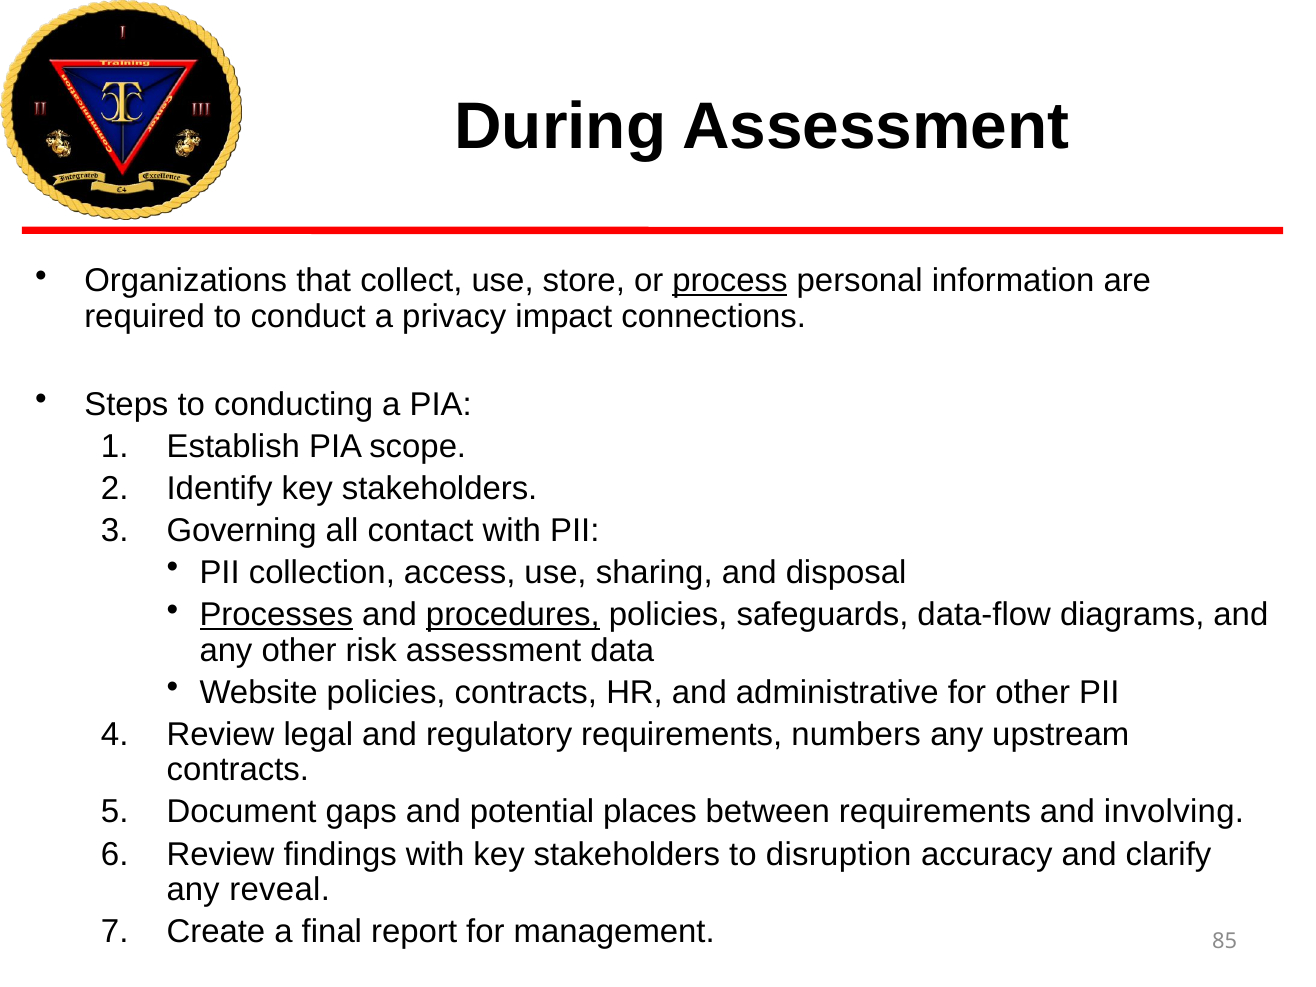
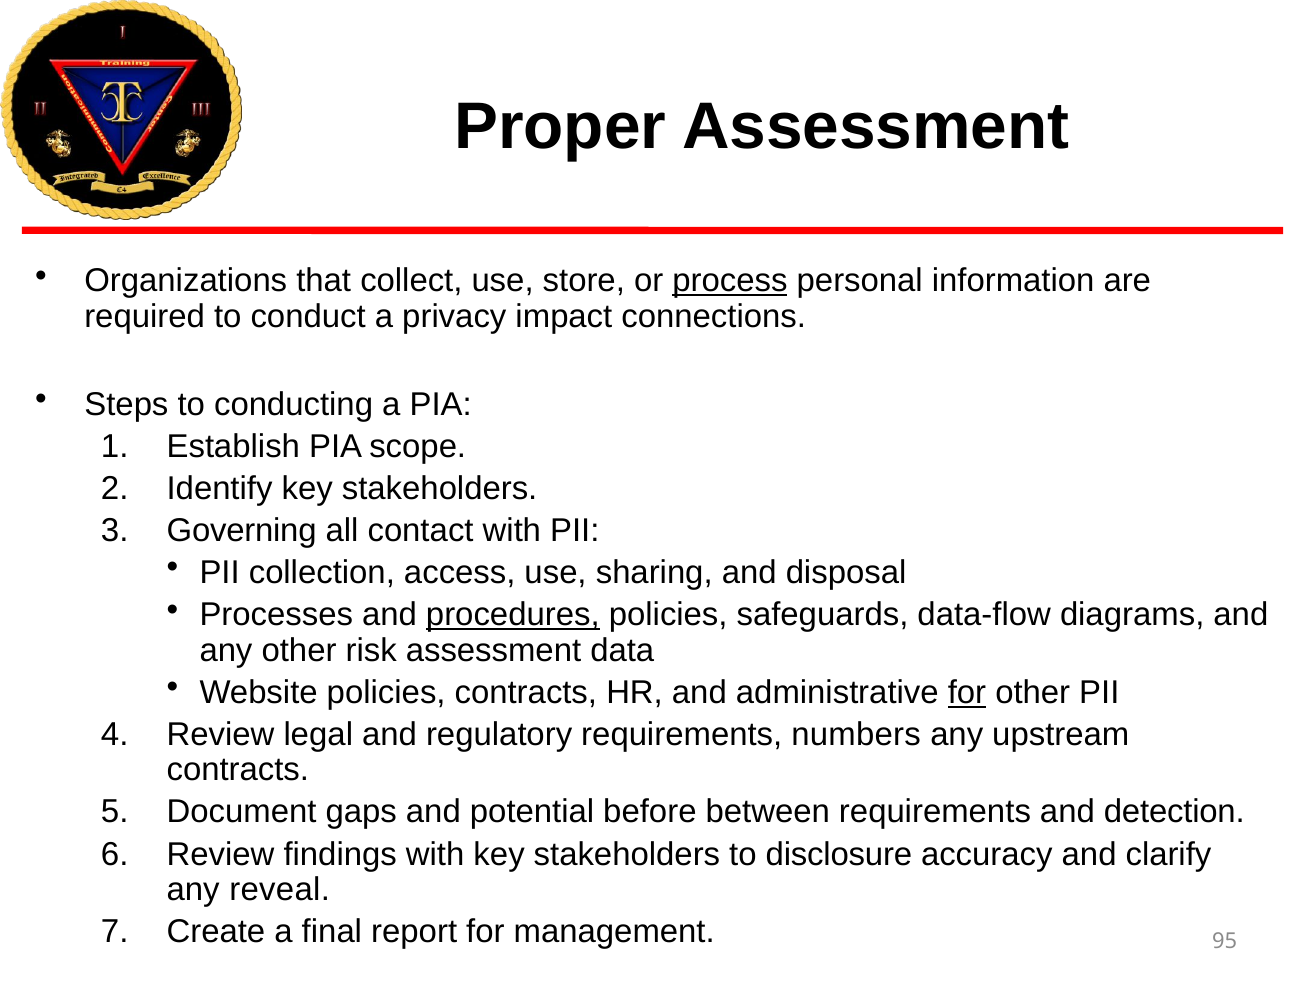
During: During -> Proper (560, 126)
Processes underline: present -> none (276, 615)
for underline: none -> present (967, 692)
places: places -> before (650, 812)
involving: involving -> detection (1174, 812)
disruption: disruption -> disclosure (839, 854)
85: 85 -> 95 (1225, 941)
